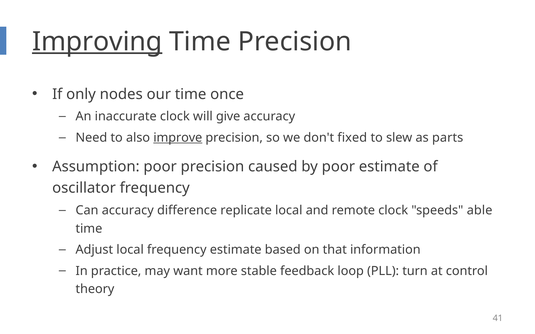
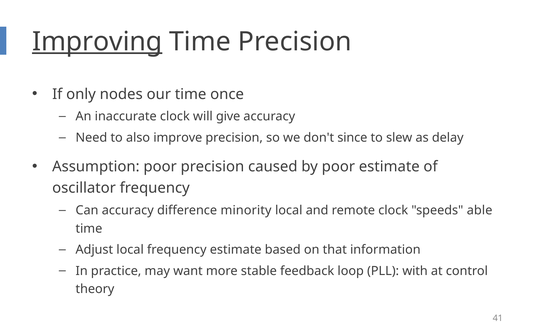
improve underline: present -> none (178, 138)
fixed: fixed -> since (352, 138)
parts: parts -> delay (448, 138)
replicate: replicate -> minority (246, 211)
turn: turn -> with (415, 271)
